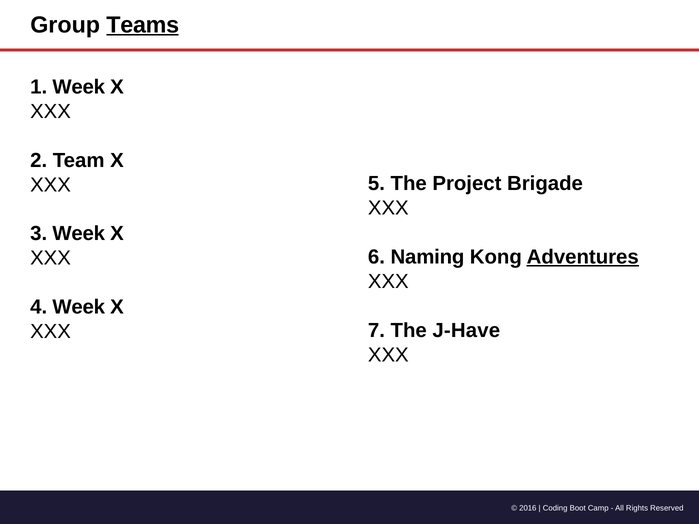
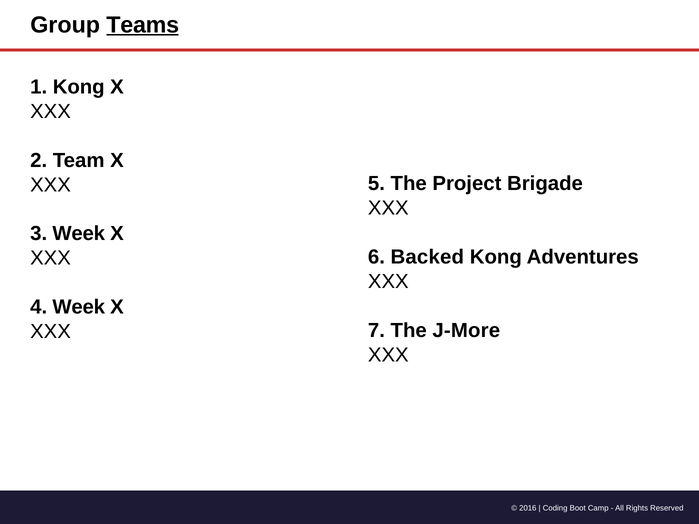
1 Week: Week -> Kong (79, 87)
Naming: Naming -> Backed (427, 257)
Adventures underline: present -> none (583, 257)
J-Have: J-Have -> J-More (466, 331)
